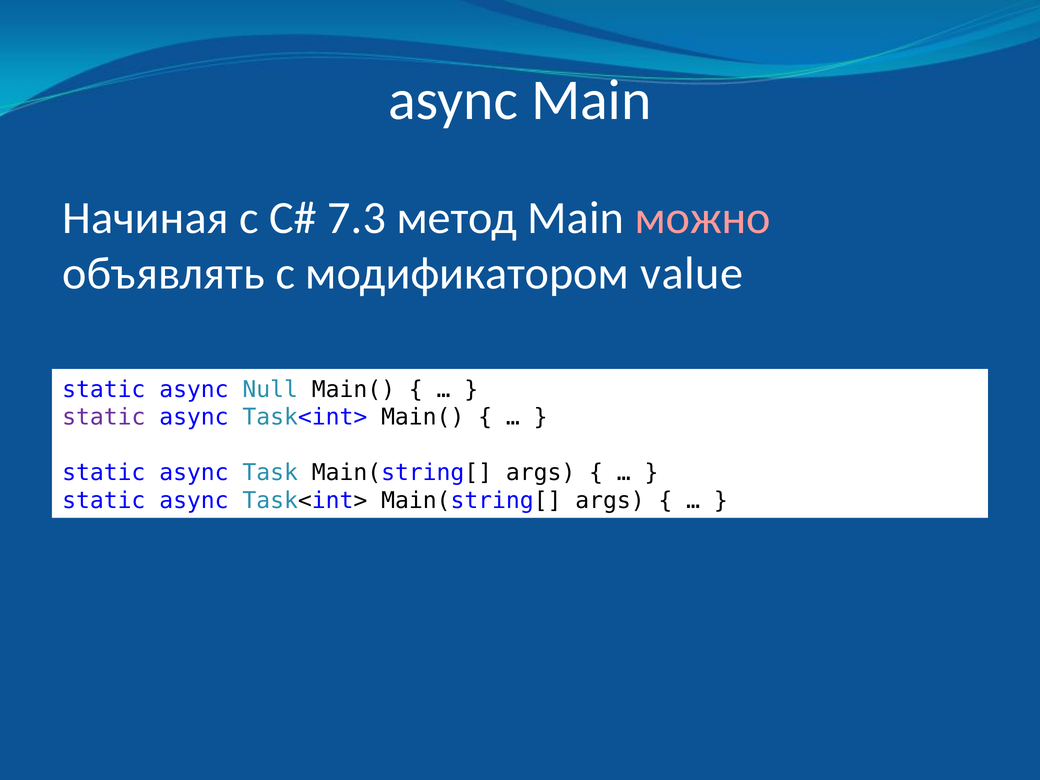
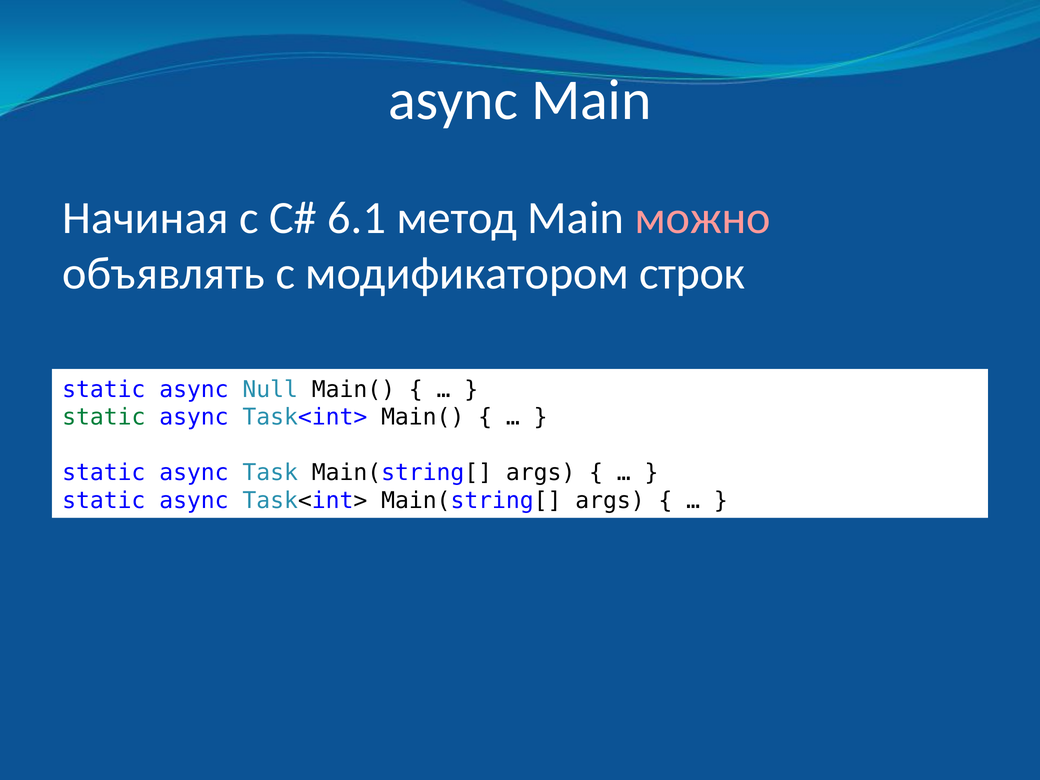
7.3: 7.3 -> 6.1 (357, 218)
value: value -> строк (692, 274)
static colour: purple -> green (104, 417)
